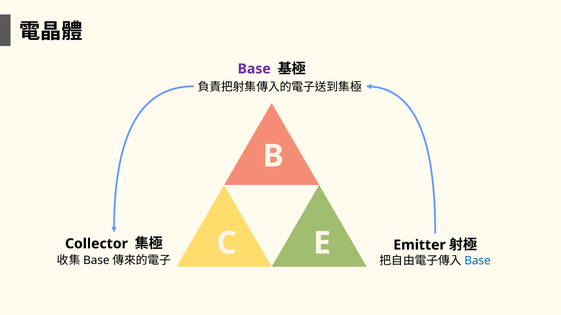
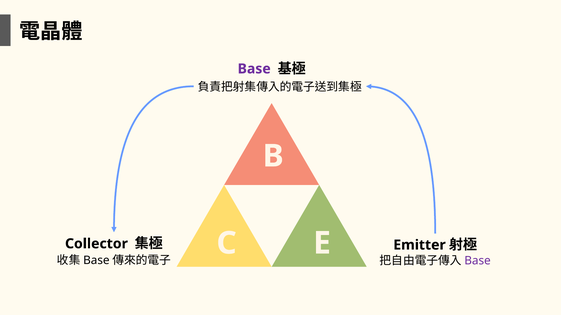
Base colour: blue -> purple (478, 261)
